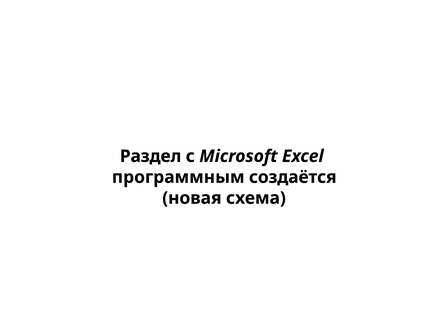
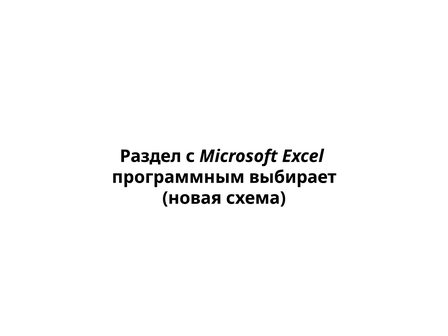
создаётся: создаётся -> выбирает (293, 177)
